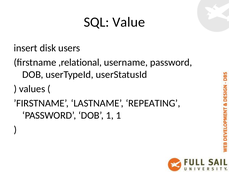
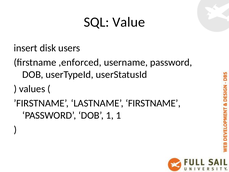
,relational: ,relational -> ,enforced (80, 62)
LASTNAME REPEATING: REPEATING -> FIRSTNAME (153, 103)
